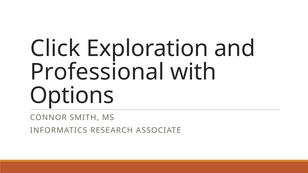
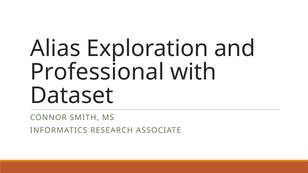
Click: Click -> Alias (55, 49)
Options: Options -> Dataset (72, 96)
